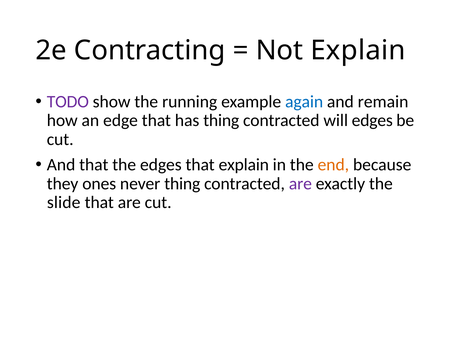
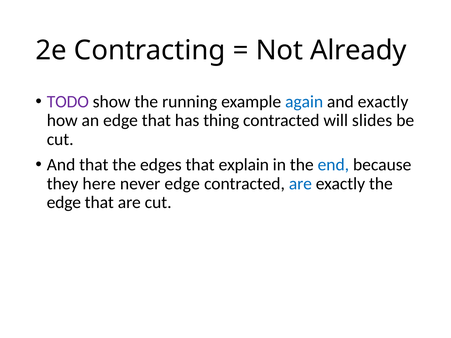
Not Explain: Explain -> Already (358, 51)
and remain: remain -> exactly (383, 102)
will edges: edges -> slides (372, 121)
end colour: orange -> blue (333, 165)
ones: ones -> here (99, 184)
never thing: thing -> edge (182, 184)
are colour: purple -> blue (300, 184)
slide: slide -> edge (64, 203)
